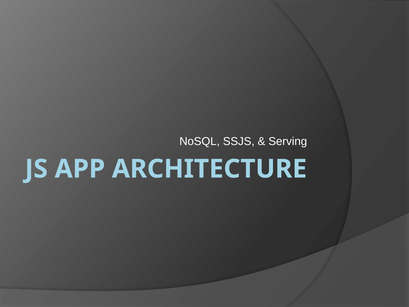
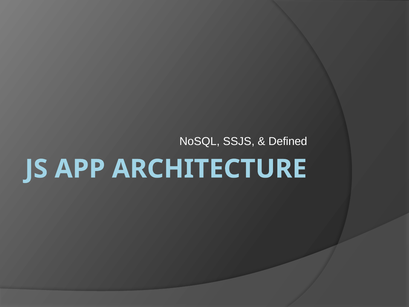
Serving: Serving -> Defined (288, 141)
